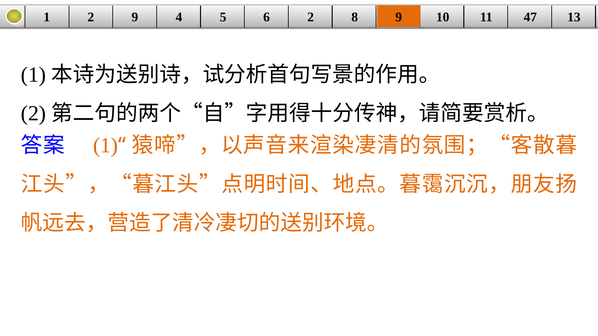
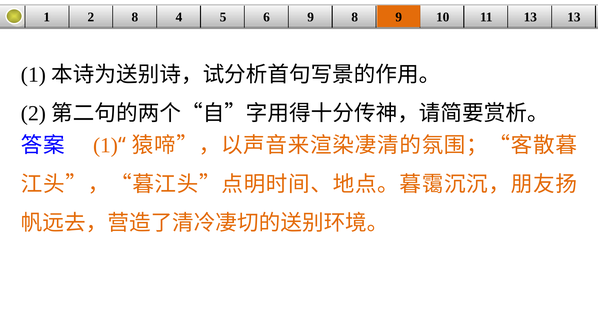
2 9: 9 -> 8 (135, 17)
6 2: 2 -> 9 (311, 17)
11 47: 47 -> 13 (530, 17)
